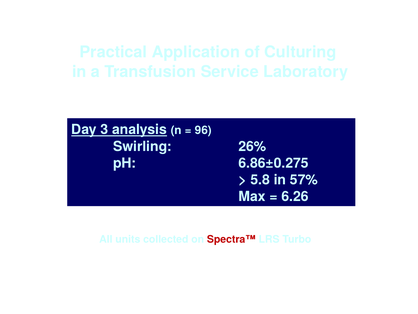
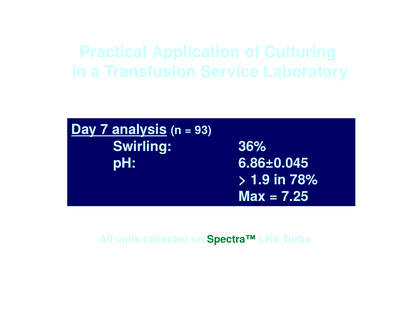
3: 3 -> 7 (104, 129)
96: 96 -> 93 (203, 130)
26%: 26% -> 36% (252, 146)
6.86±0.275: 6.86±0.275 -> 6.86±0.045 (274, 163)
5.8: 5.8 -> 1.9 (260, 180)
57%: 57% -> 78% (304, 180)
6.26: 6.26 -> 7.25 (295, 196)
Spectra™ colour: red -> green (231, 239)
